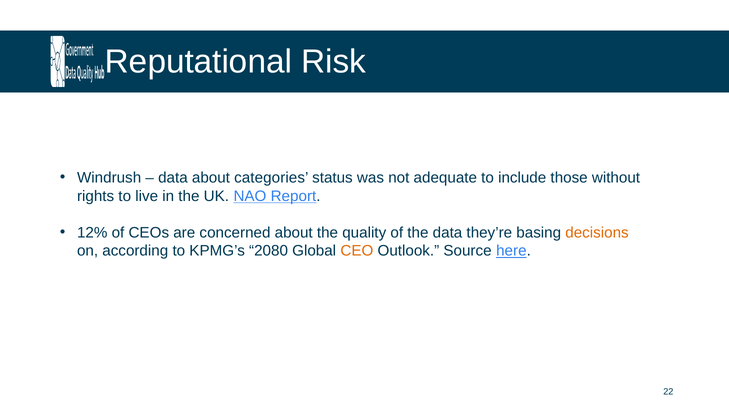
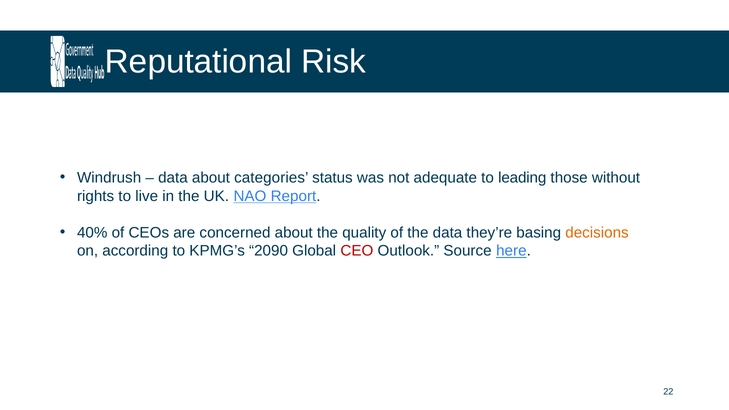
include: include -> leading (522, 178)
12%: 12% -> 40% (92, 233)
2080: 2080 -> 2090 (269, 251)
CEO colour: orange -> red (357, 251)
